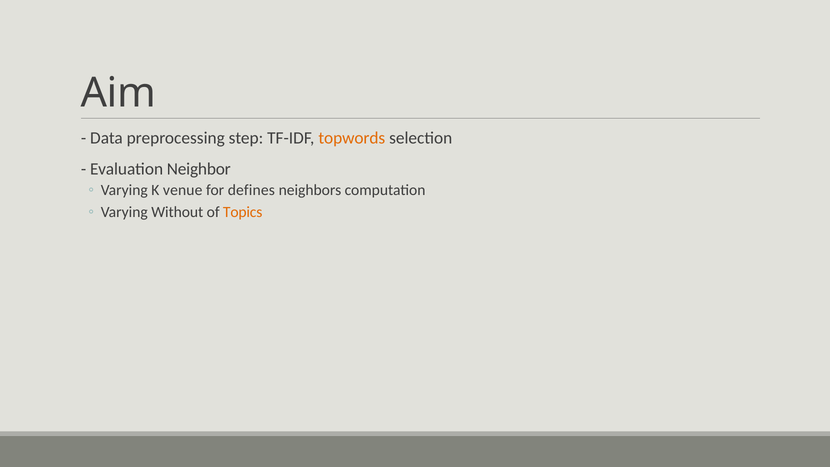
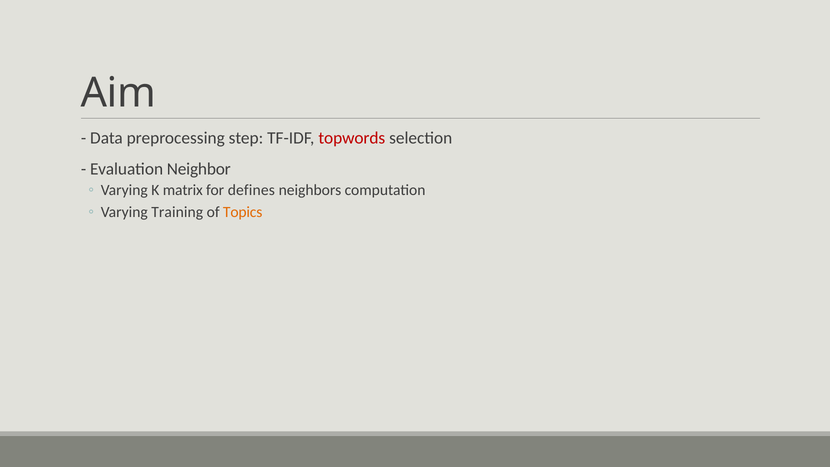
topwords colour: orange -> red (352, 138)
venue: venue -> matrix (183, 190)
Without: Without -> Training (177, 212)
